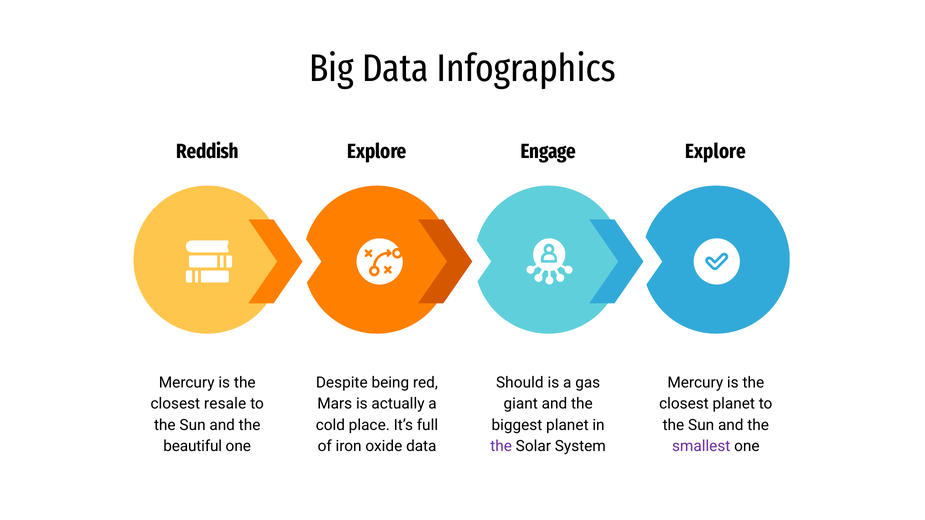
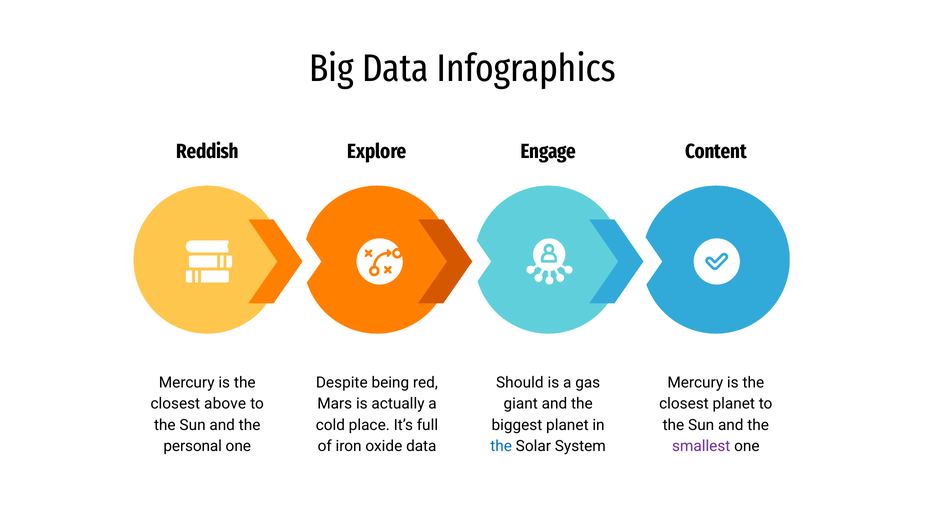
Explore: Explore -> Content (716, 151)
resale: resale -> above (225, 404)
beautiful: beautiful -> personal (193, 446)
the colour: purple -> blue (501, 446)
